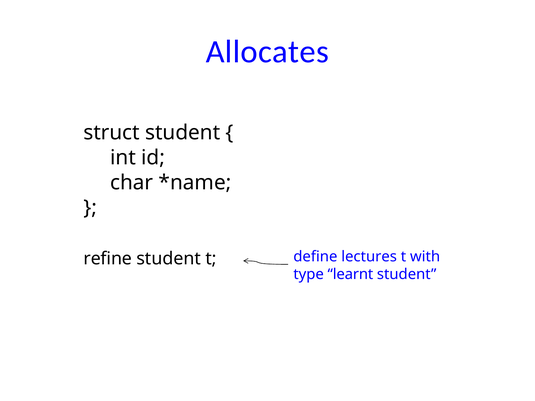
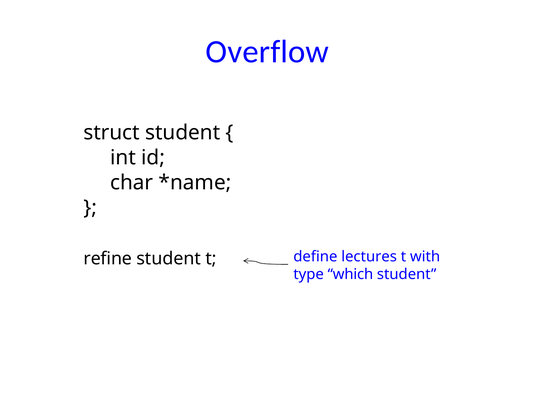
Allocates: Allocates -> Overflow (267, 52)
learnt: learnt -> which (350, 274)
